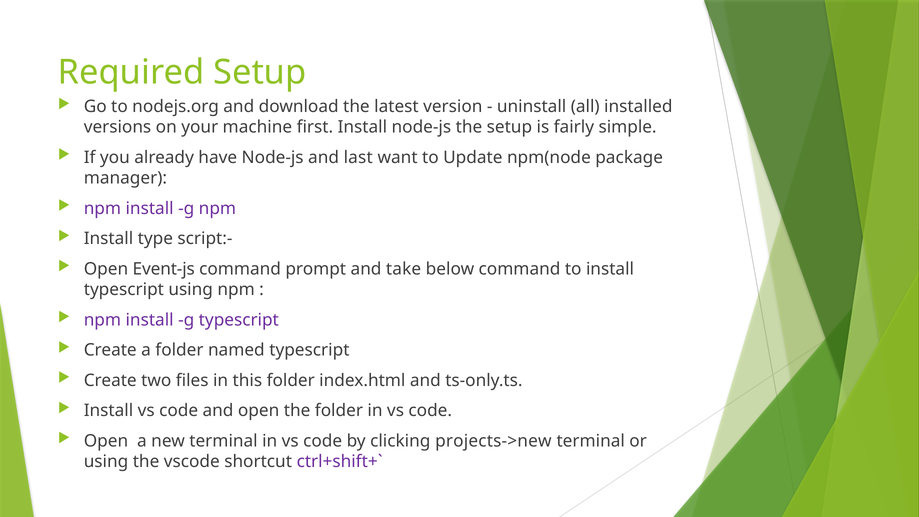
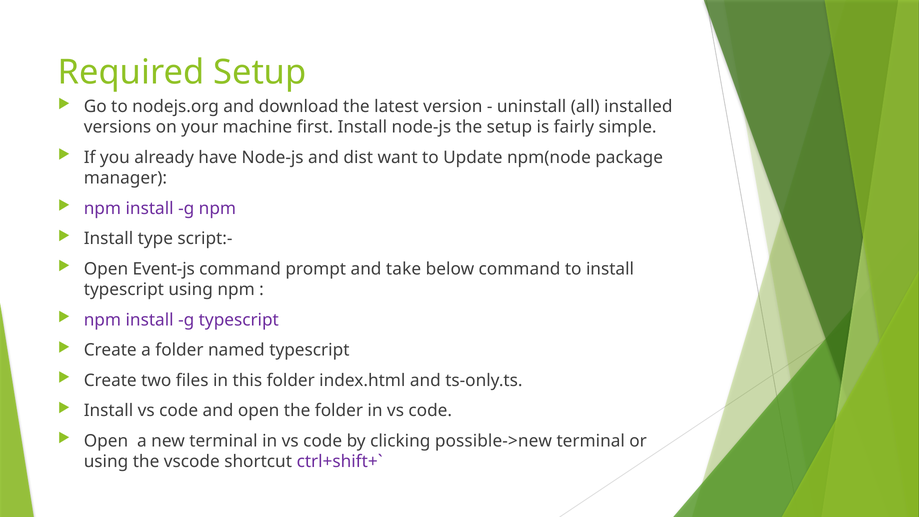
last: last -> dist (358, 157)
projects->new: projects->new -> possible->new (493, 441)
